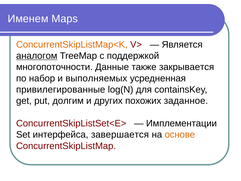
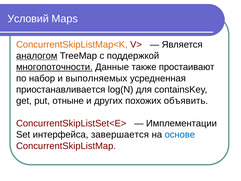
Именем: Именем -> Условий (28, 19)
многопоточности underline: none -> present (54, 67)
закрывается: закрывается -> простаивают (187, 67)
привилегированные: привилегированные -> приостанавливается (61, 89)
долгим: долгим -> отныне (68, 101)
заданное: заданное -> объявить (186, 101)
основе colour: orange -> blue (180, 134)
